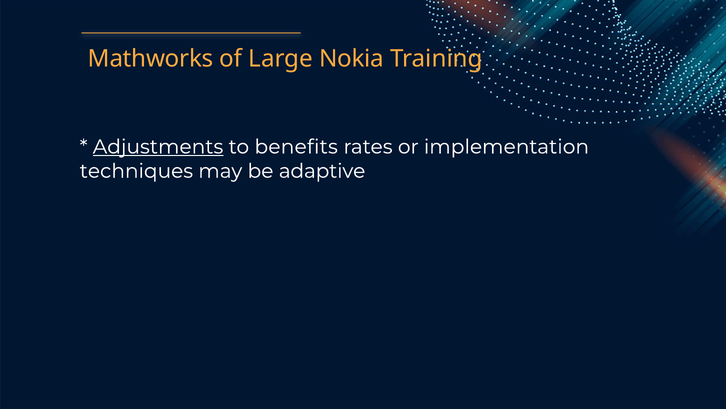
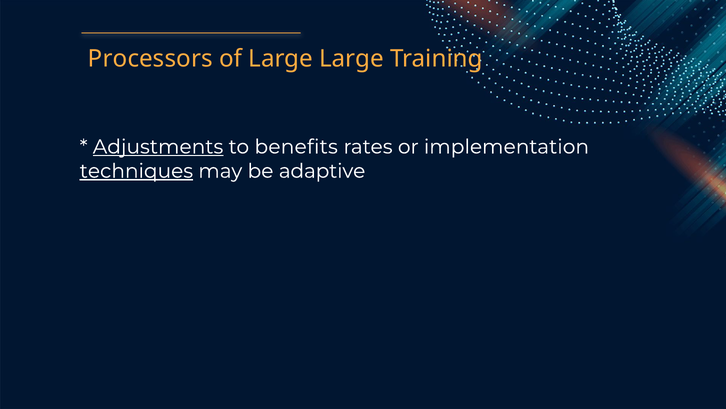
Mathworks: Mathworks -> Processors (150, 59)
Large Nokia: Nokia -> Large (352, 59)
techniques underline: none -> present (136, 171)
